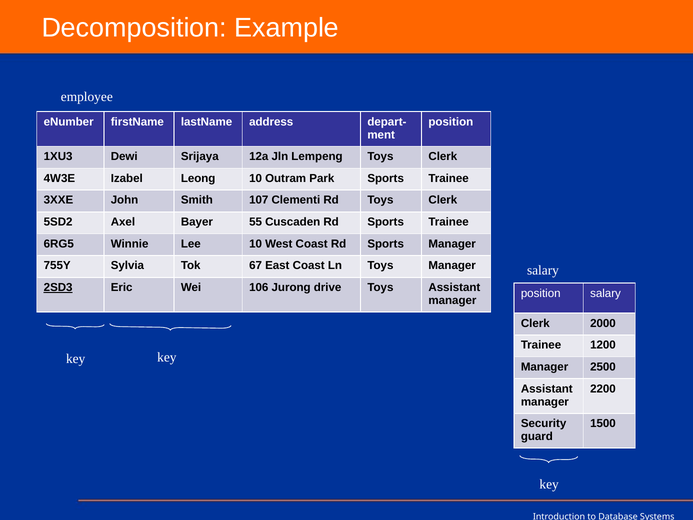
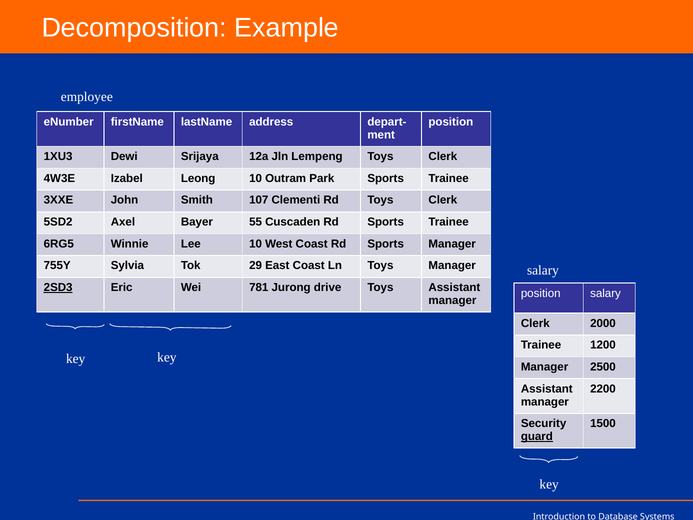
67: 67 -> 29 (256, 266)
106: 106 -> 781 (259, 287)
guard underline: none -> present (537, 436)
